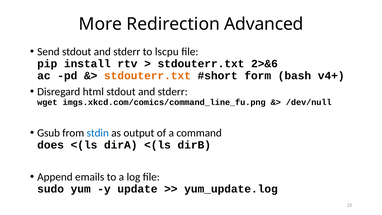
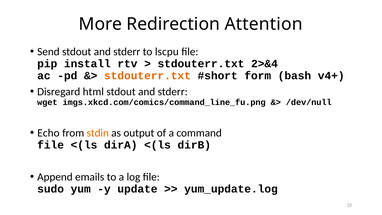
Advanced: Advanced -> Attention (264, 24)
2>&6: 2>&6 -> 2>&4 (264, 64)
Gsub: Gsub -> Echo (48, 133)
stdin colour: blue -> orange (98, 133)
does: does -> file (51, 145)
